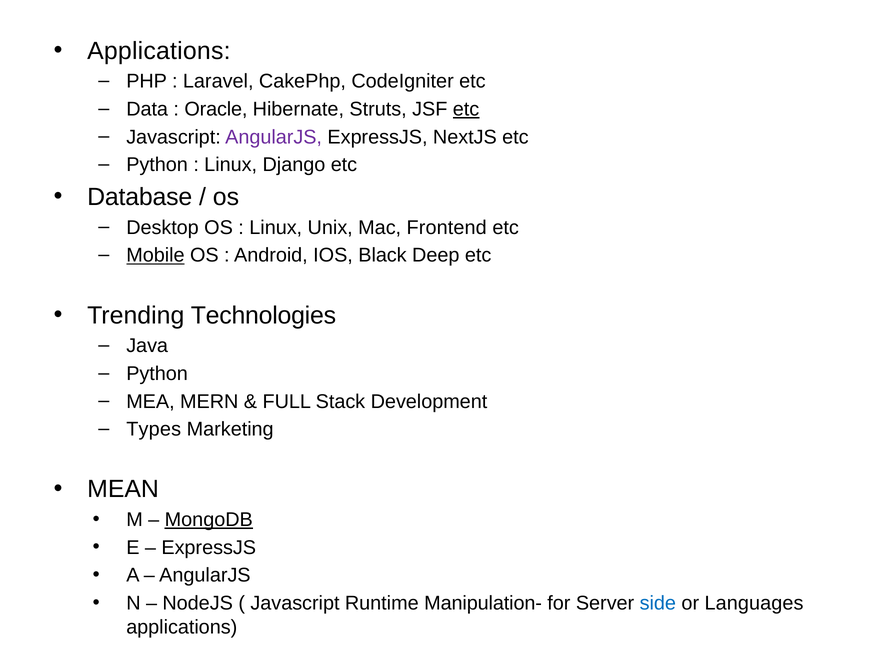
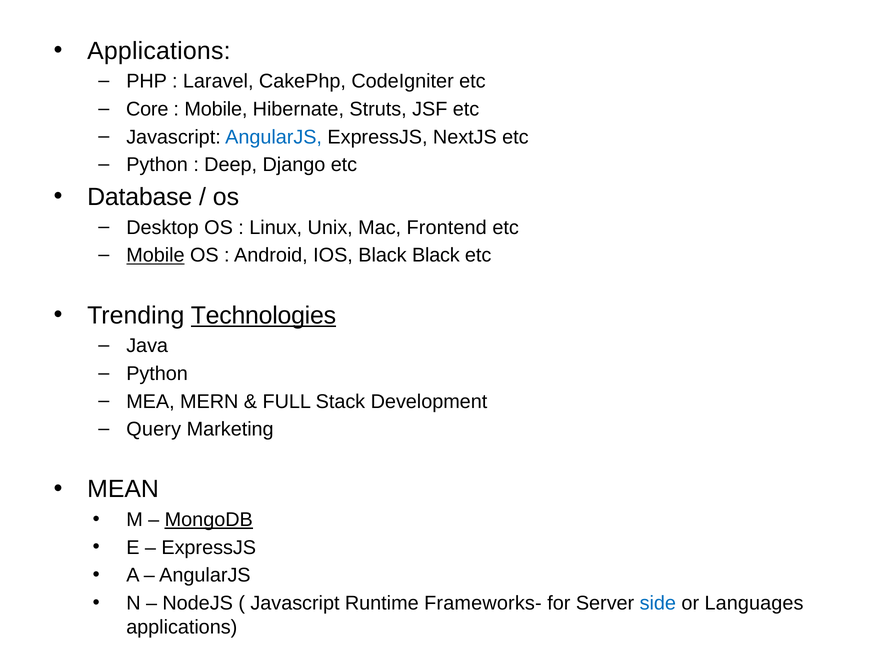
Data: Data -> Core (147, 109)
Oracle: Oracle -> Mobile (216, 109)
etc underline: present -> none (466, 109)
AngularJS colour: purple -> blue (274, 137)
Linux: Linux -> Deep (231, 165)
Black Deep: Deep -> Black (436, 255)
Technologies underline: none -> present (263, 315)
Types: Types -> Query (154, 429)
Manipulation-: Manipulation- -> Frameworks- (483, 603)
